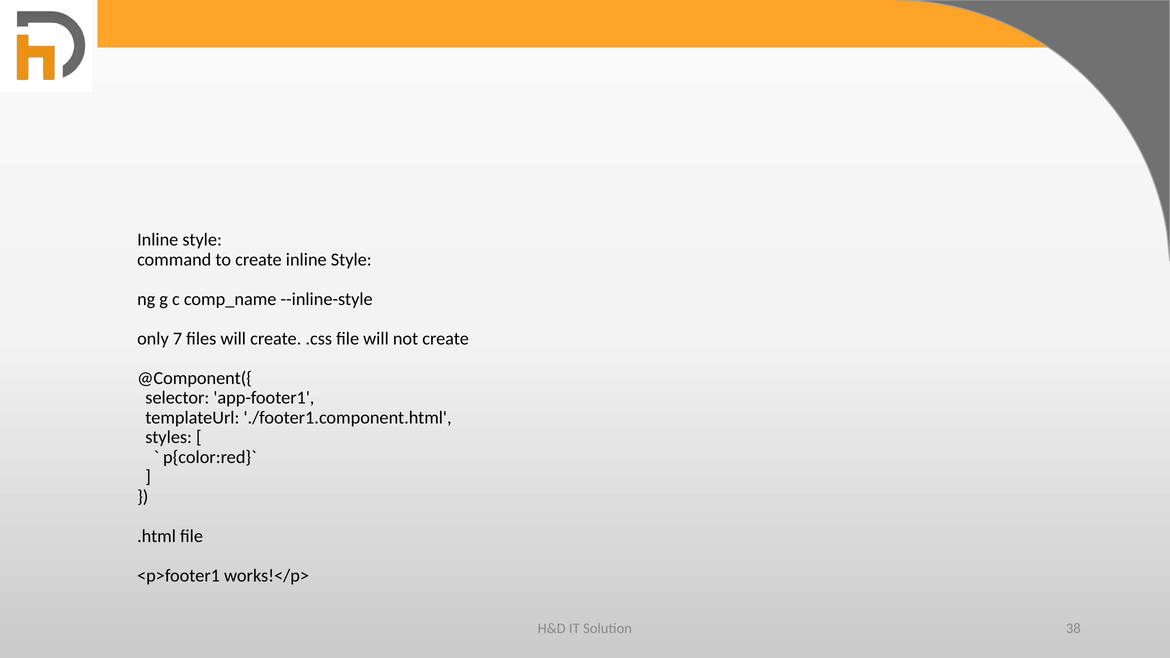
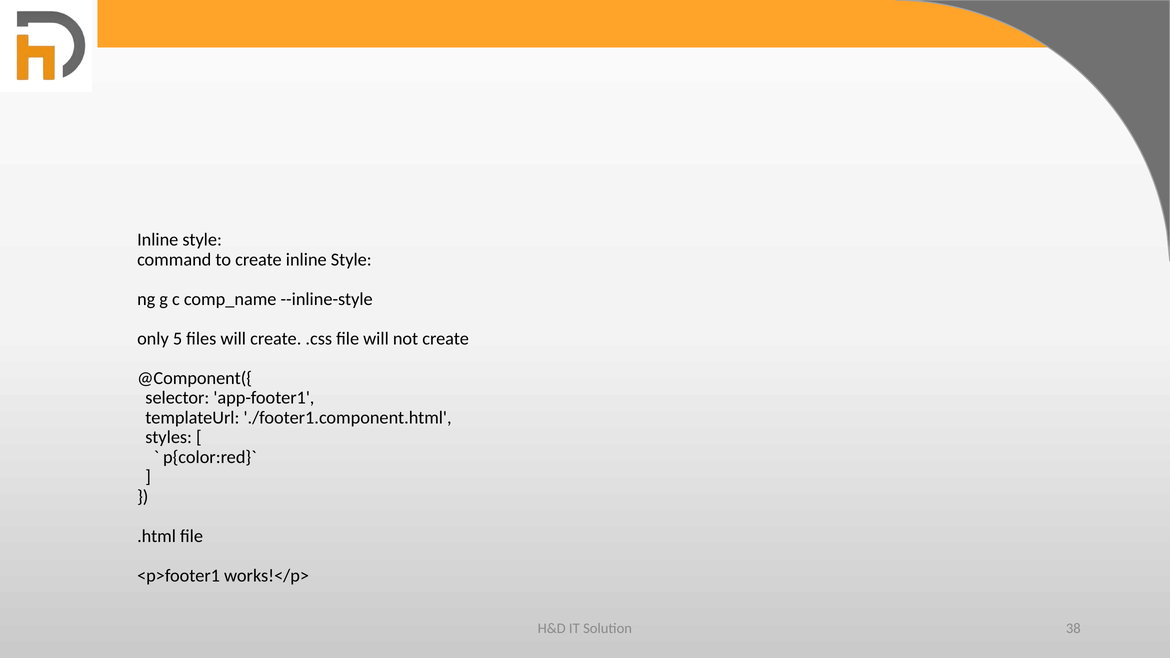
7: 7 -> 5 (178, 339)
